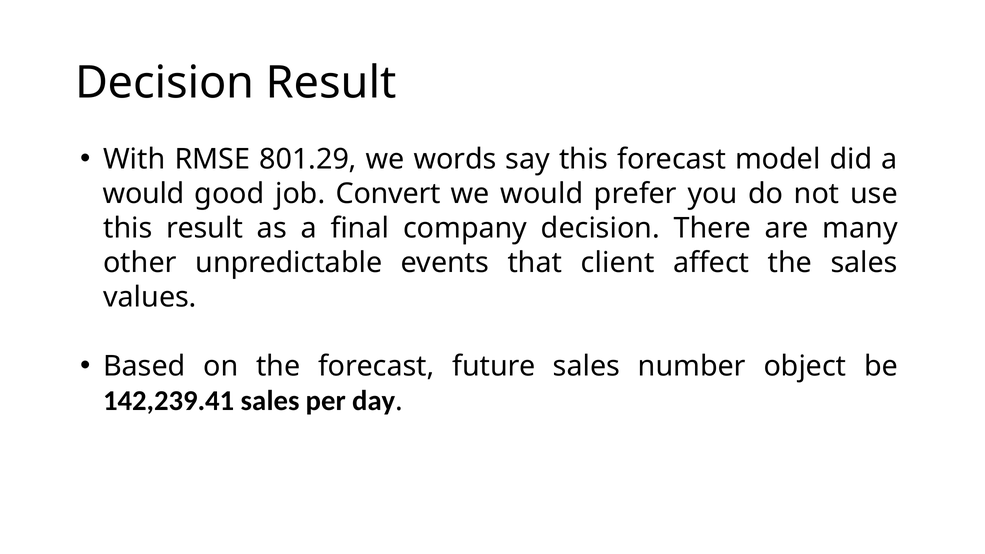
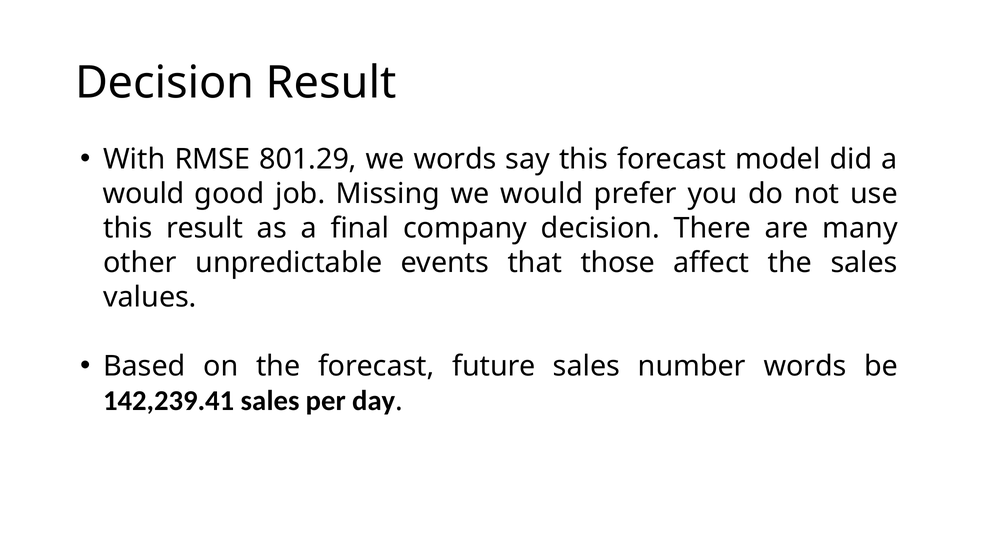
Convert: Convert -> Missing (388, 194)
client: client -> those (618, 263)
number object: object -> words (805, 366)
